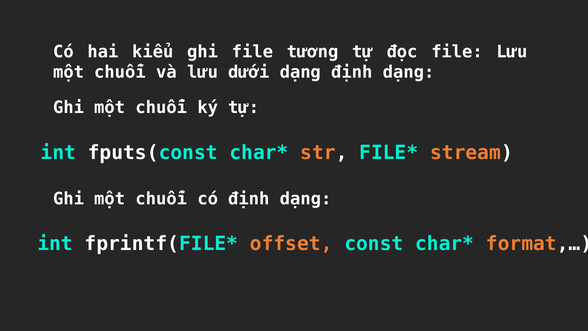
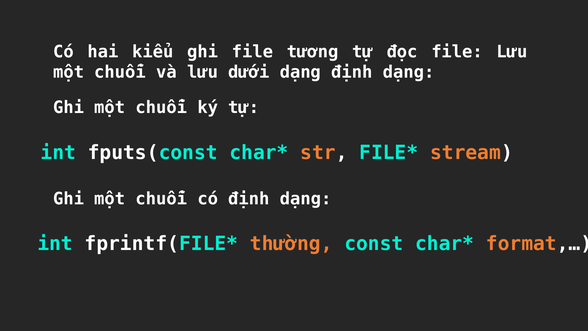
offset: offset -> thường (291, 244)
